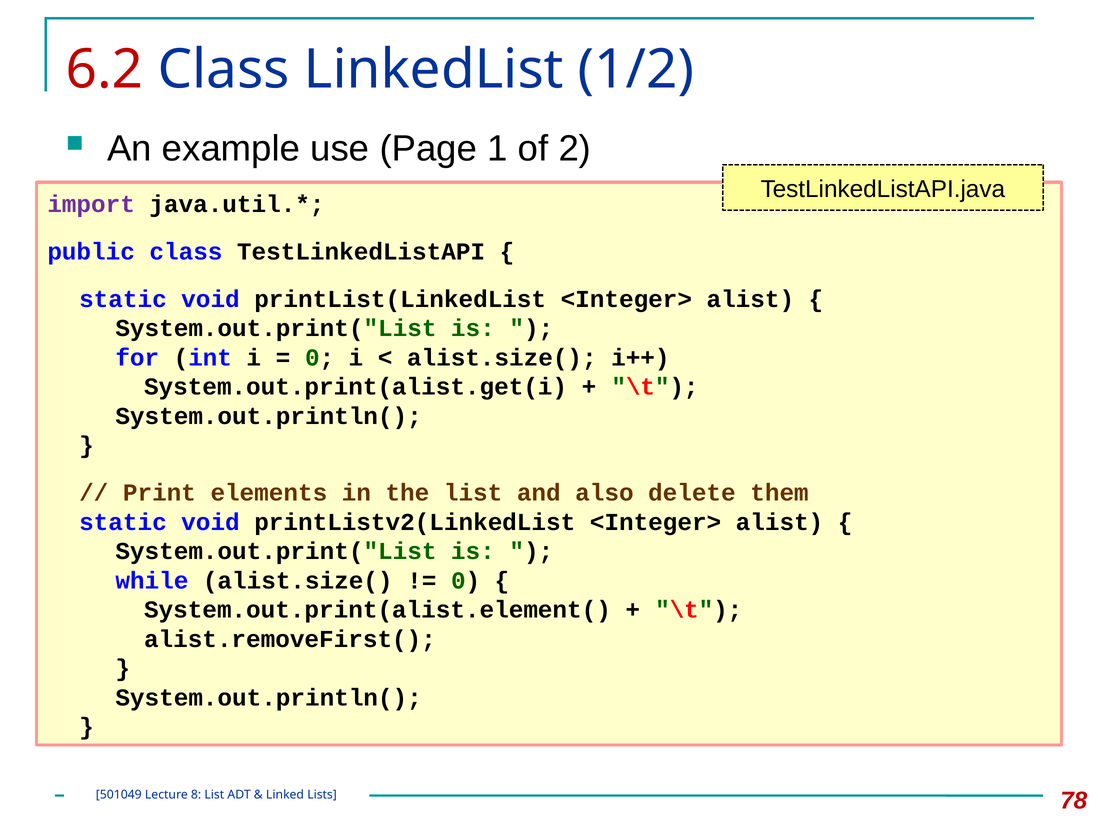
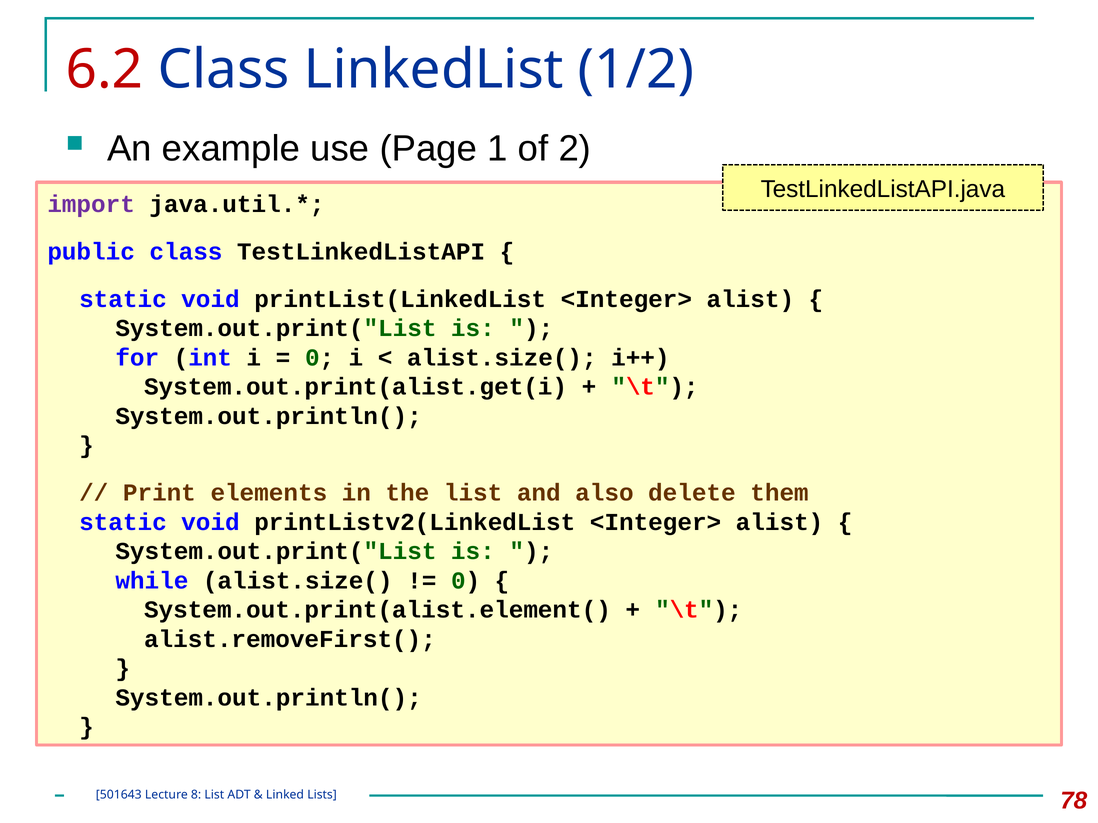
501049: 501049 -> 501643 (119, 795)
